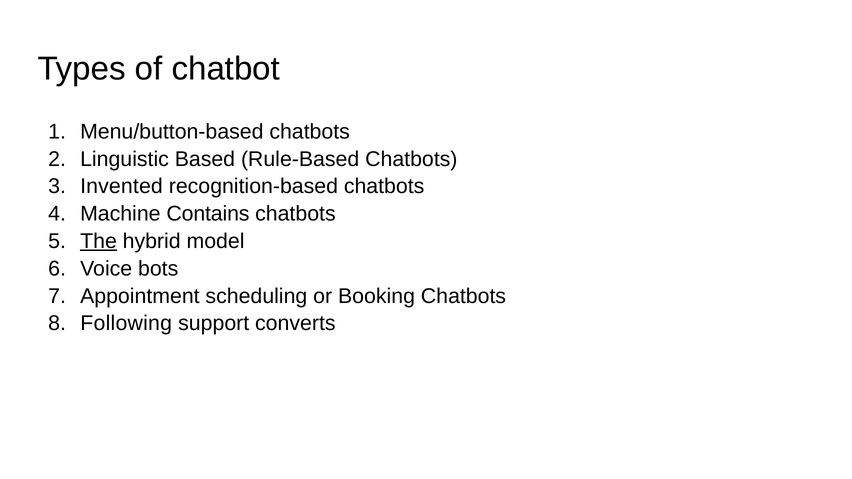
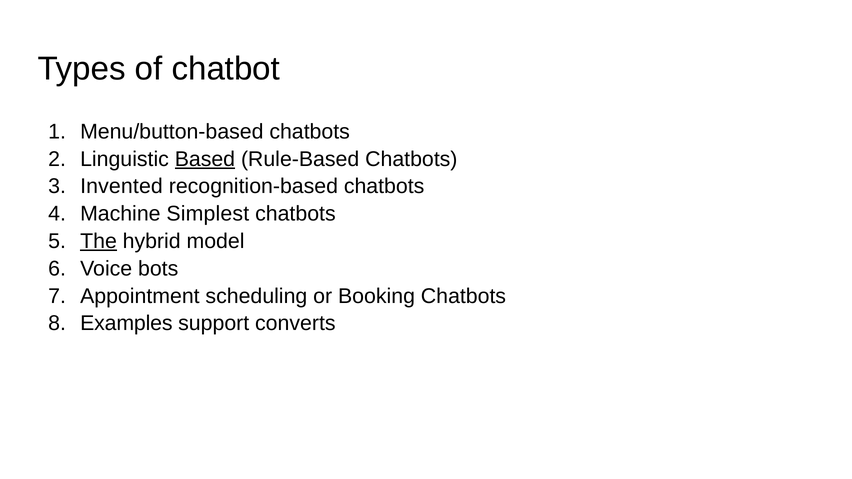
Based underline: none -> present (205, 159)
Contains: Contains -> Simplest (208, 214)
Following: Following -> Examples (126, 324)
